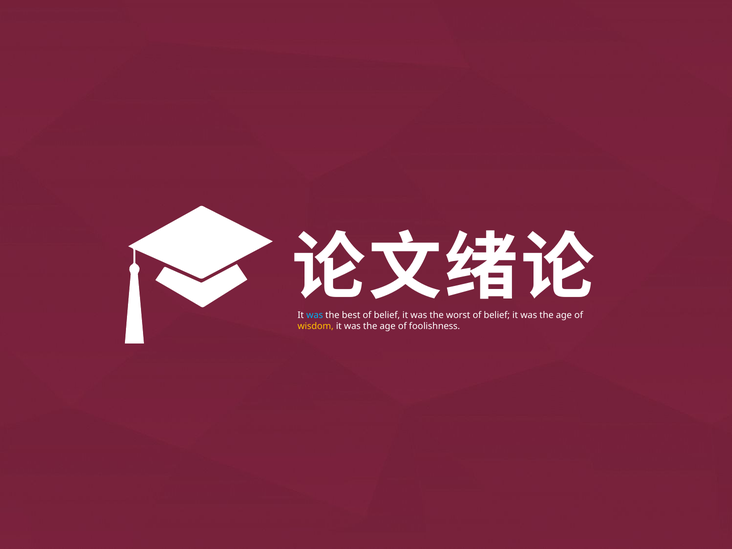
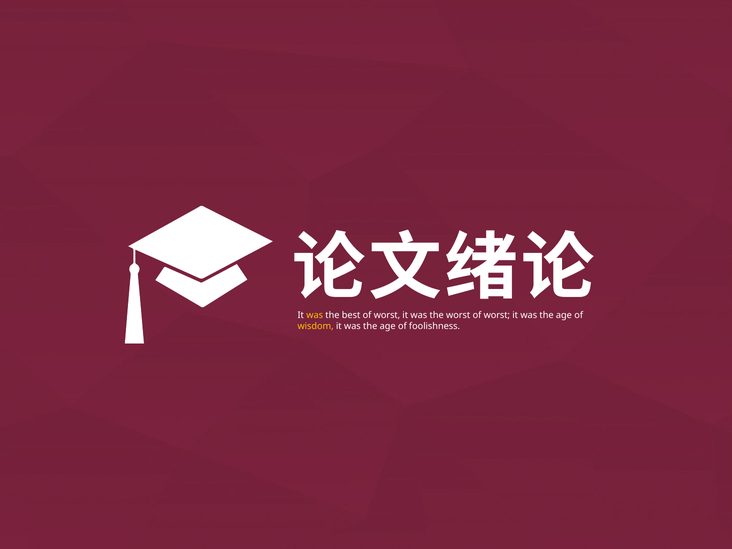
was colour: light blue -> yellow (315, 315)
best of belief: belief -> worst (387, 315)
worst of belief: belief -> worst (497, 315)
